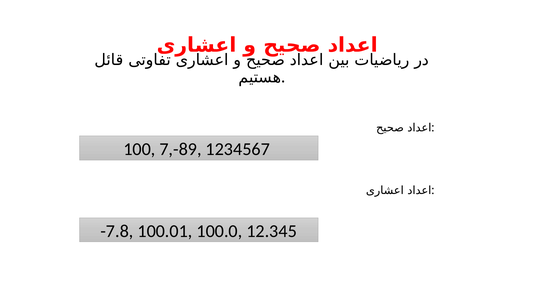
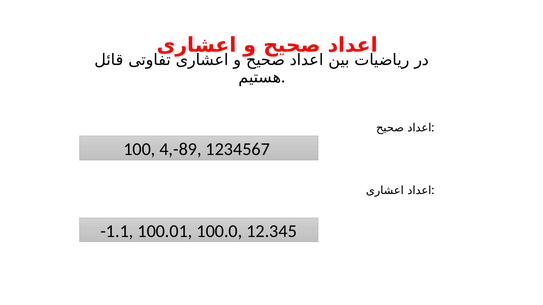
7,-89: 7,-89 -> 4,-89 (181, 149)
-7.8: -7.8 -> -1.1 (117, 231)
